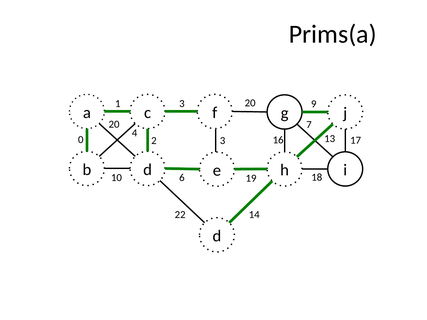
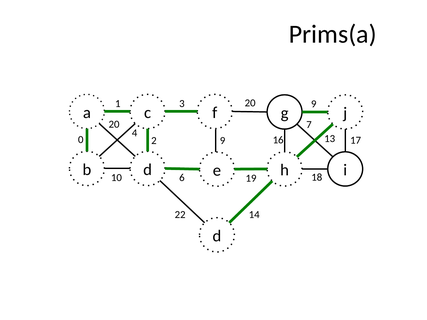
2 3: 3 -> 9 (223, 141)
